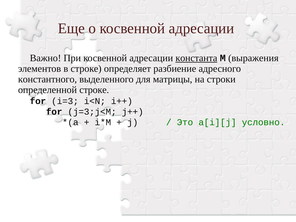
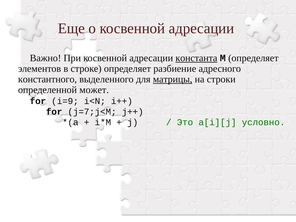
M выражения: выражения -> определяет (253, 58)
матрицы underline: none -> present (173, 79)
определенной строке: строке -> может (94, 90)
i=3: i=3 -> i=9 (65, 101)
j=3;j<M: j=3;j<M -> j=7;j<M (92, 112)
